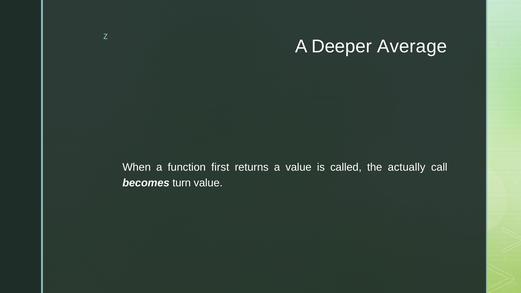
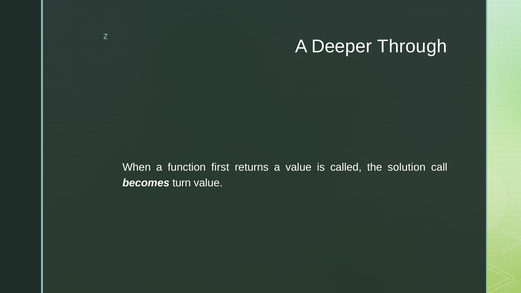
Average: Average -> Through (412, 46)
actually: actually -> solution (407, 167)
